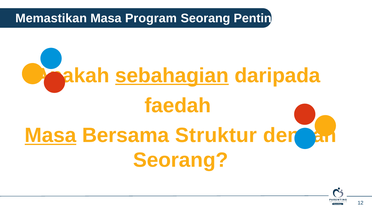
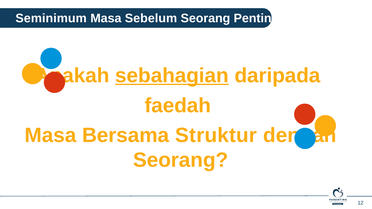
Memastikan: Memastikan -> Seminimum (51, 18)
Program: Program -> Sebelum (151, 18)
Masa underline: present -> none (50, 136)
